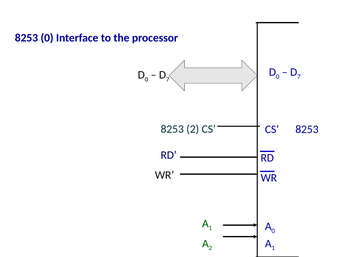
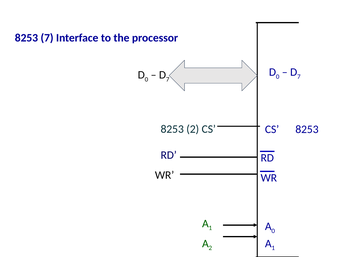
8253 0: 0 -> 7 (47, 38)
